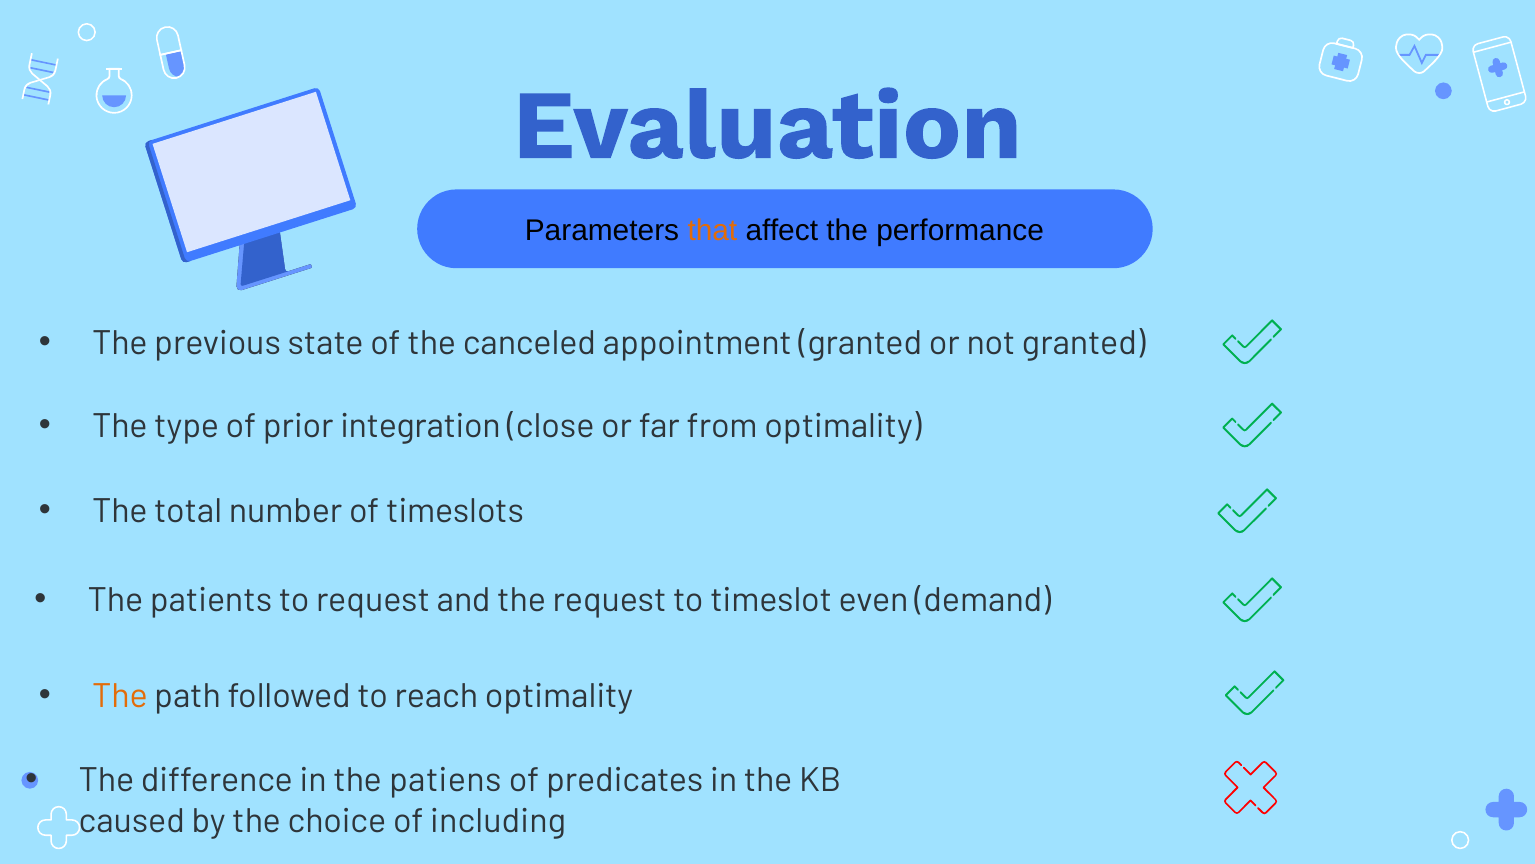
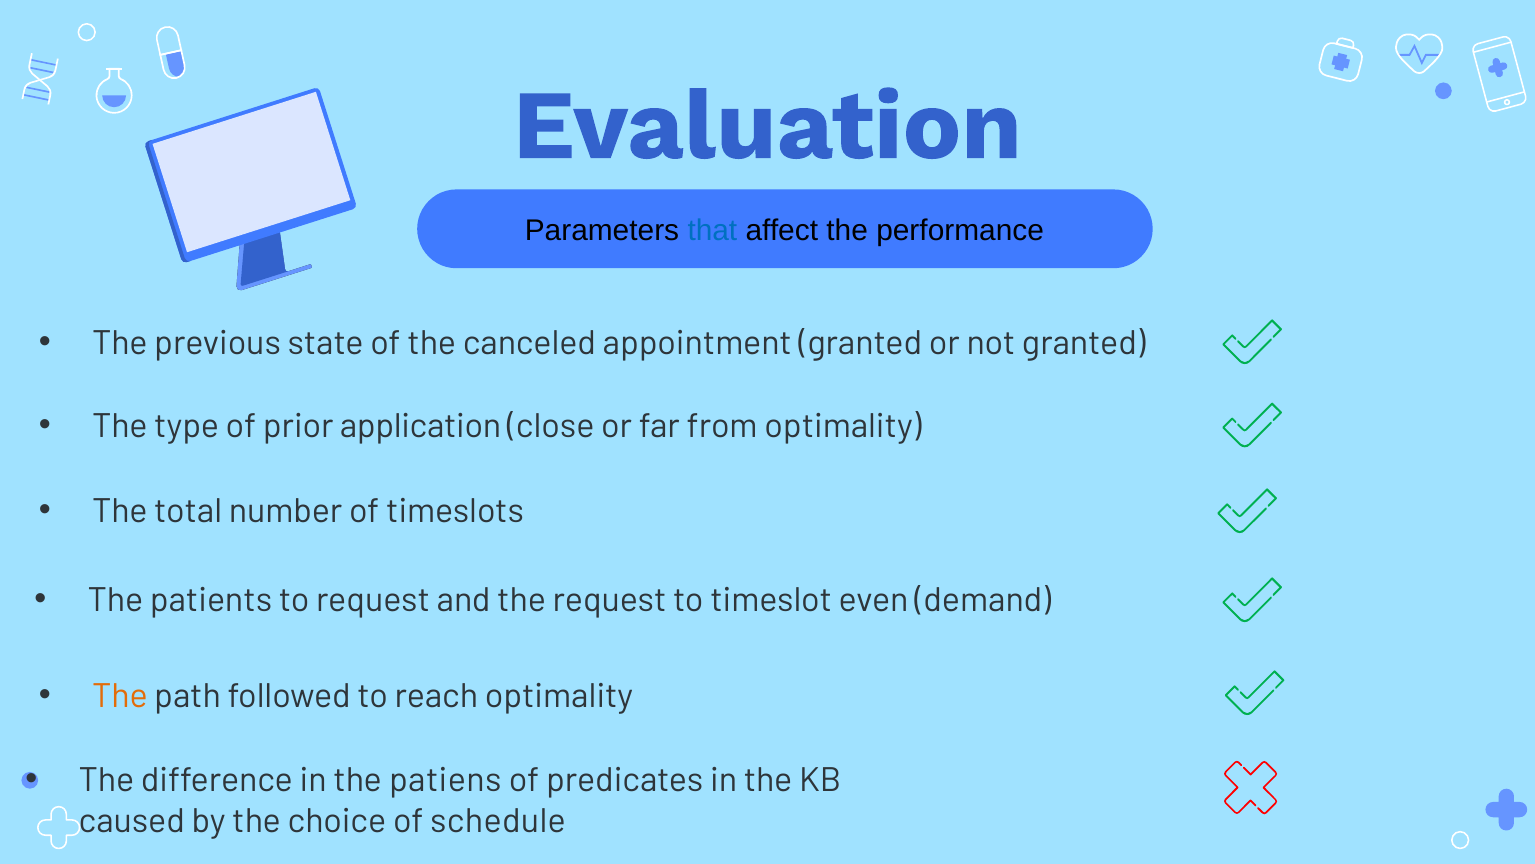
that colour: orange -> blue (712, 231)
integration: integration -> application (420, 426)
including: including -> schedule (498, 821)
